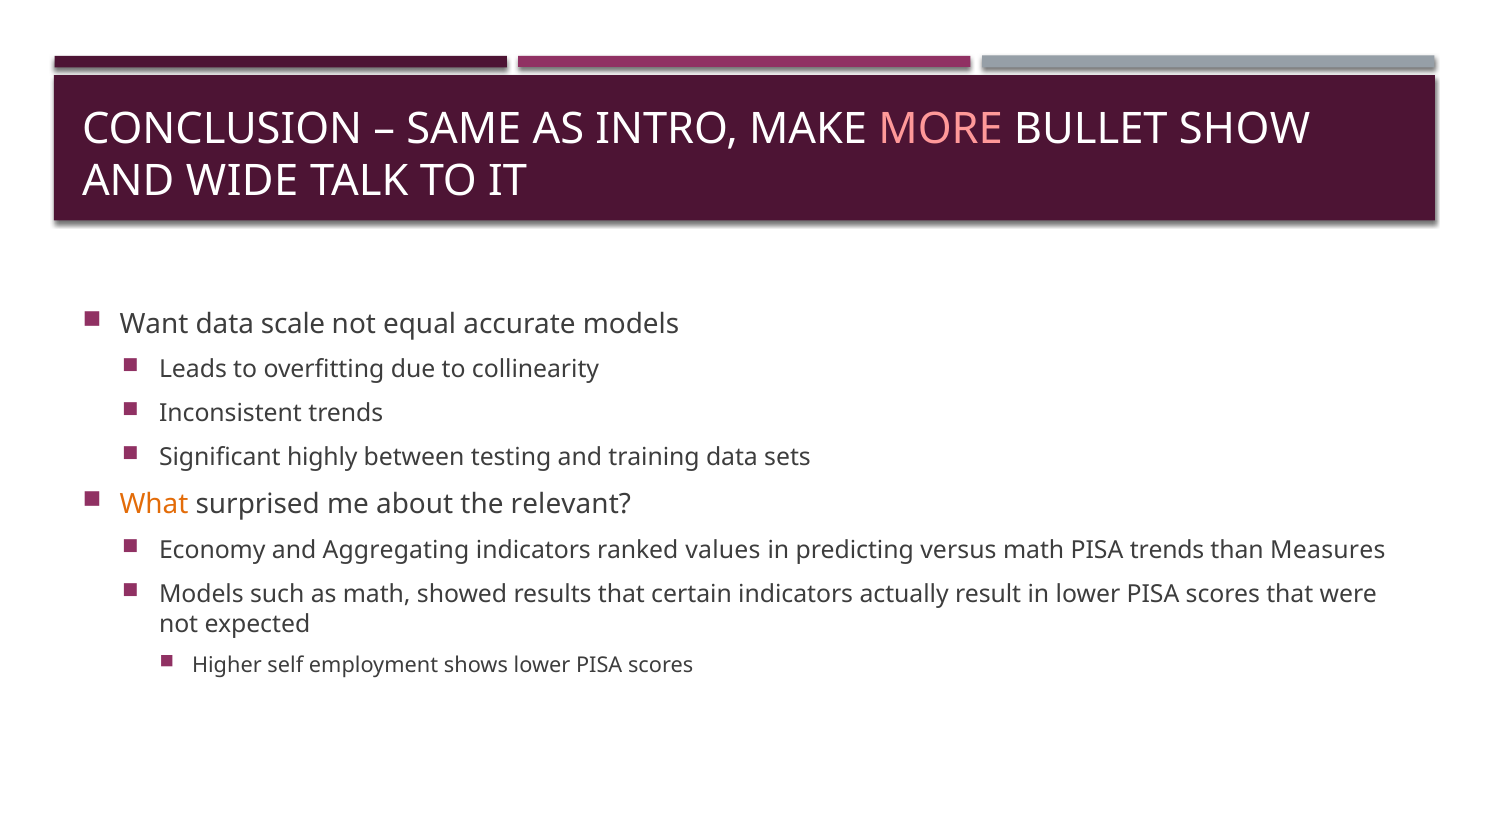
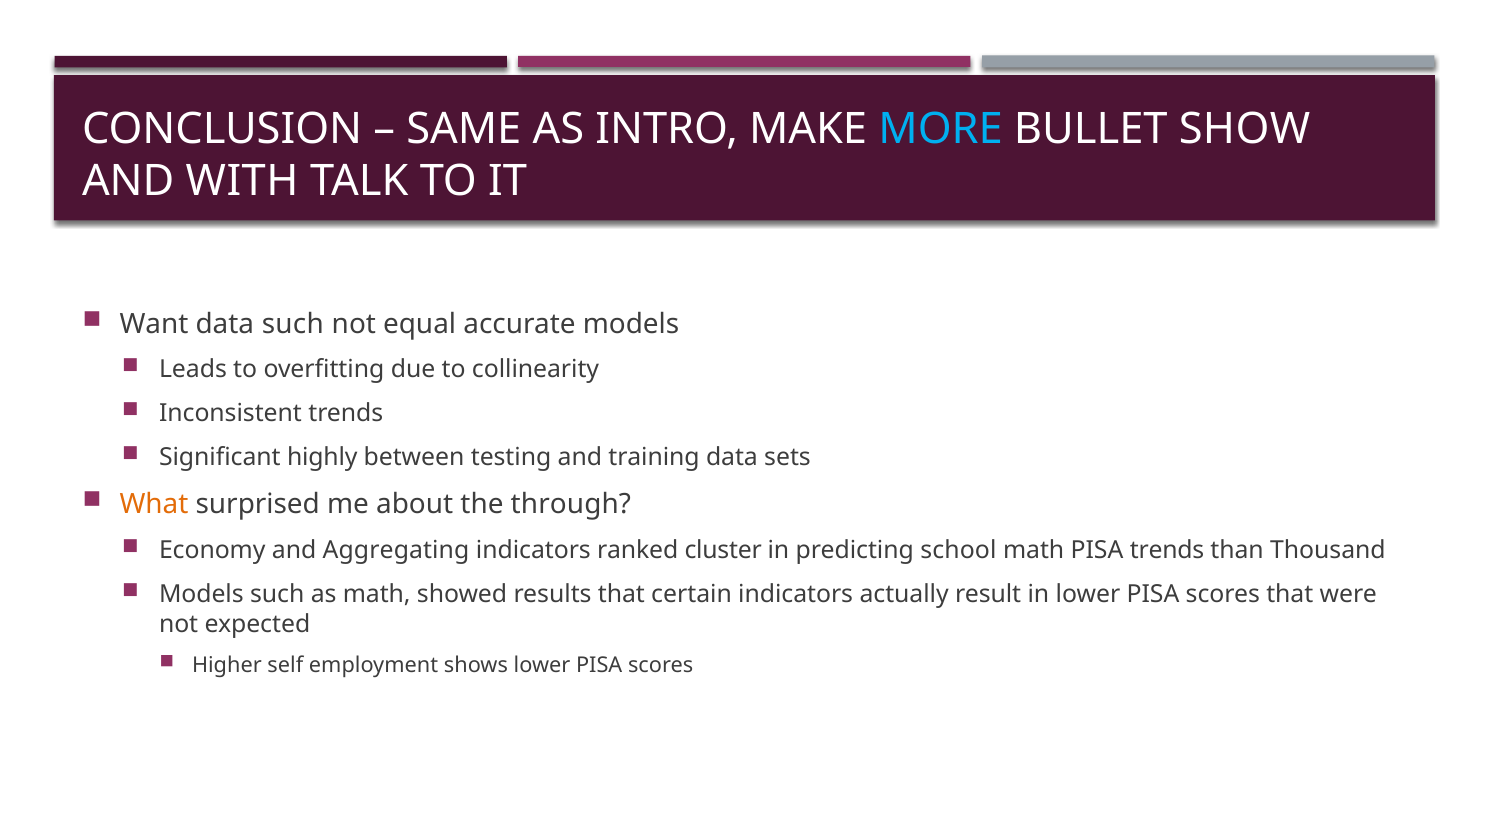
MORE colour: pink -> light blue (941, 129)
WIDE: WIDE -> WITH (242, 181)
data scale: scale -> such (293, 324)
relevant: relevant -> through (571, 504)
values: values -> cluster (723, 550)
versus: versus -> school (958, 550)
Measures: Measures -> Thousand (1328, 550)
